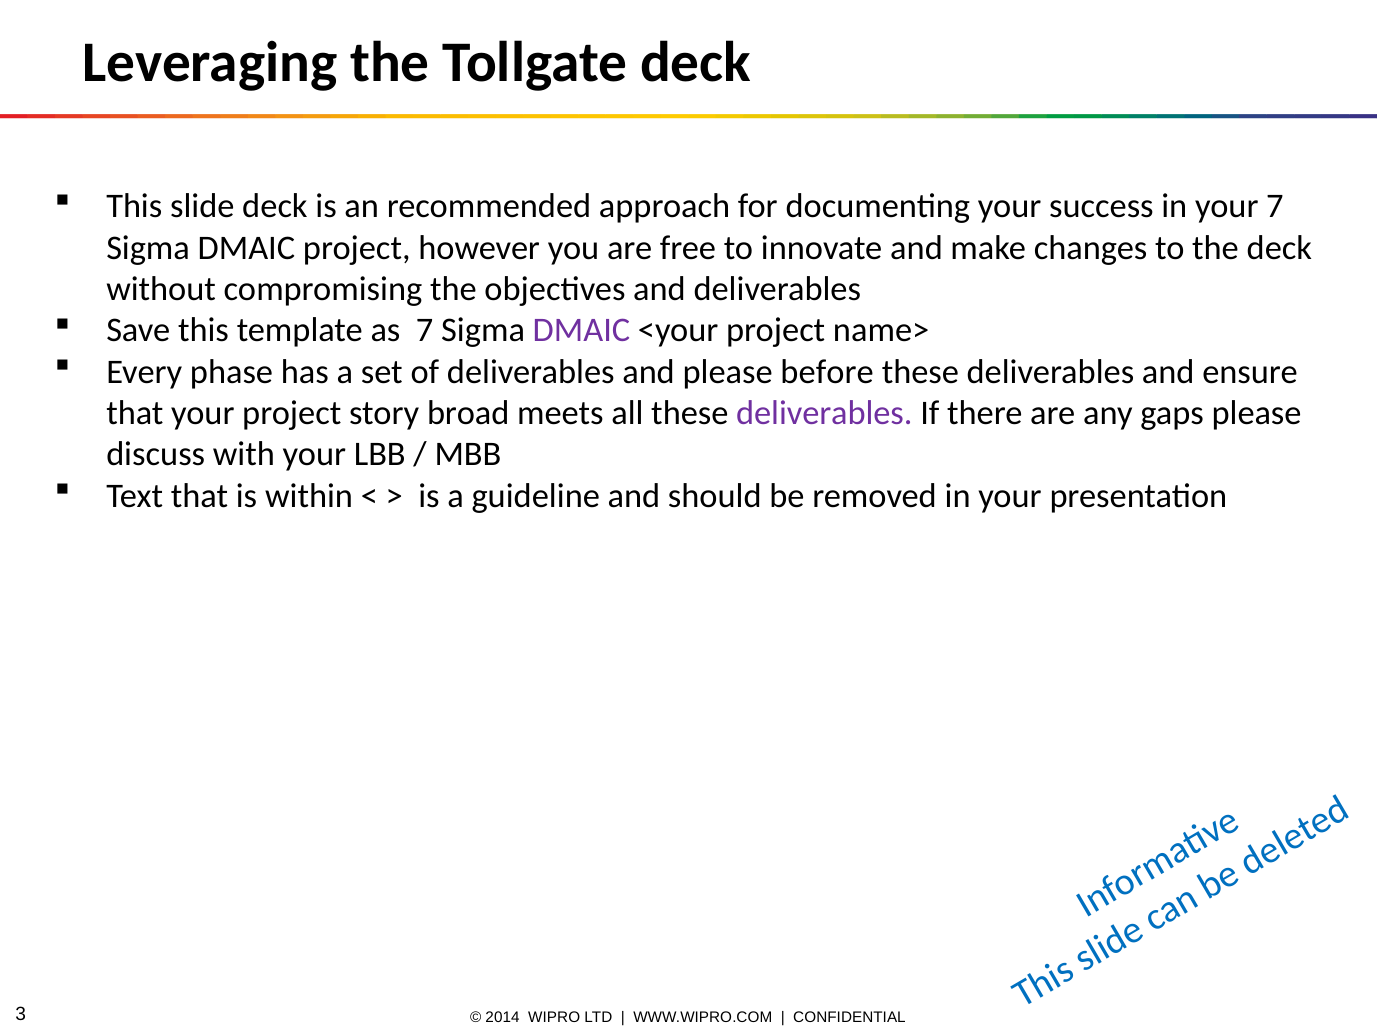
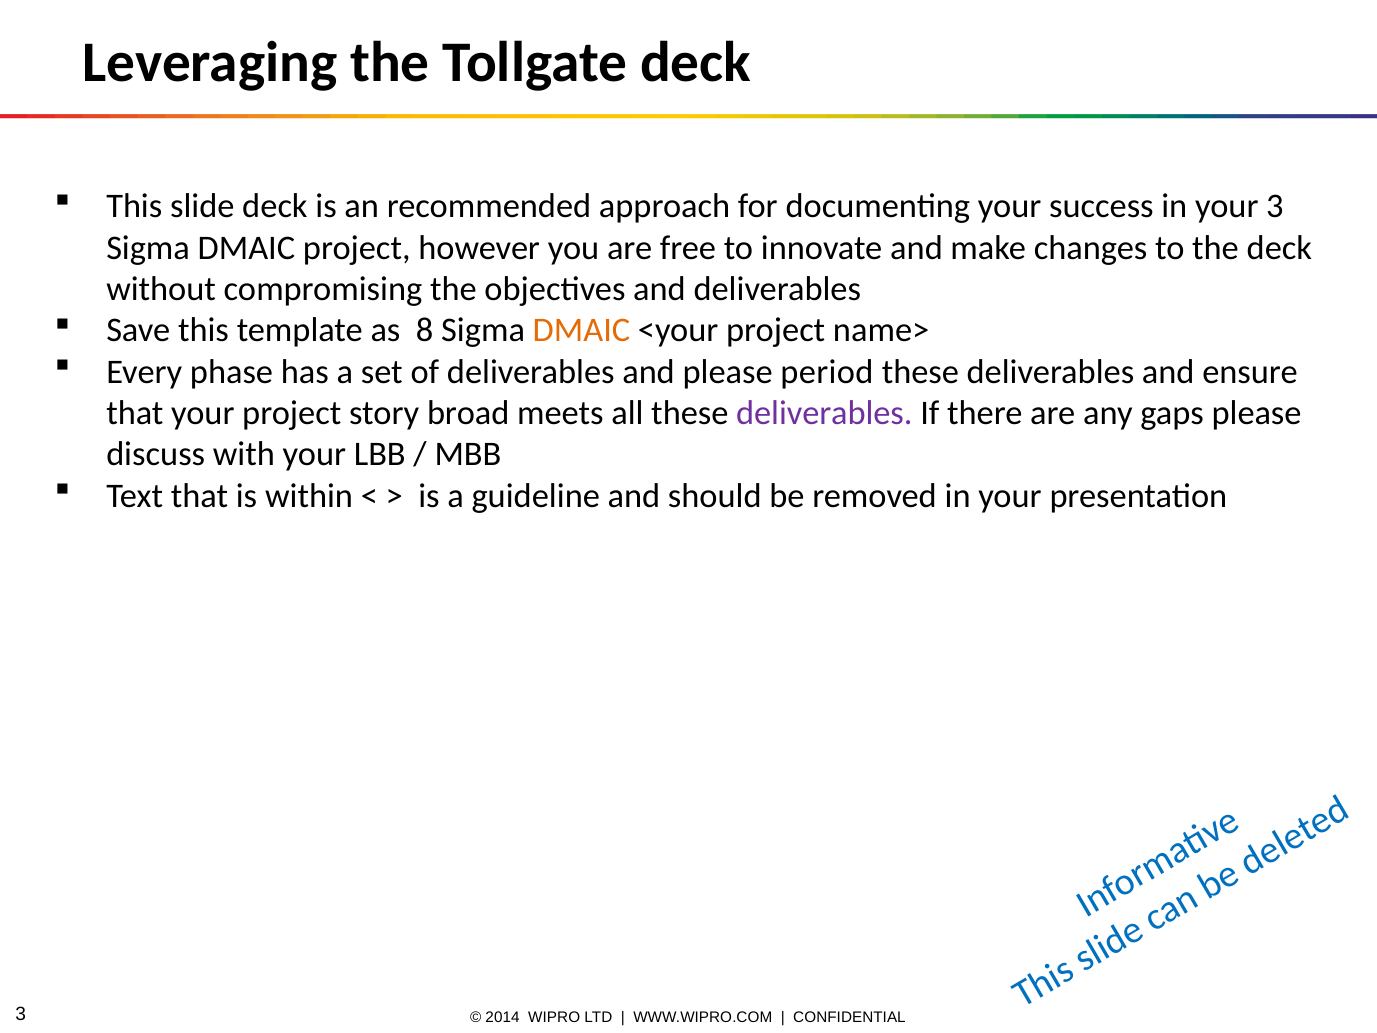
your 7: 7 -> 3 (1275, 207)
as 7: 7 -> 8 (425, 330)
DMAIC colour: purple -> orange (581, 330)
before: before -> period (827, 372)
